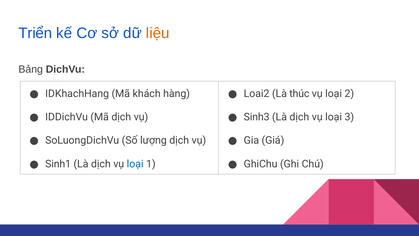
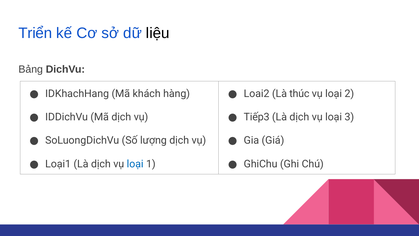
liệu colour: orange -> black (158, 33)
Sinh3: Sinh3 -> Tiếp3 (257, 117)
Sinh1: Sinh1 -> Loại1 (58, 164)
